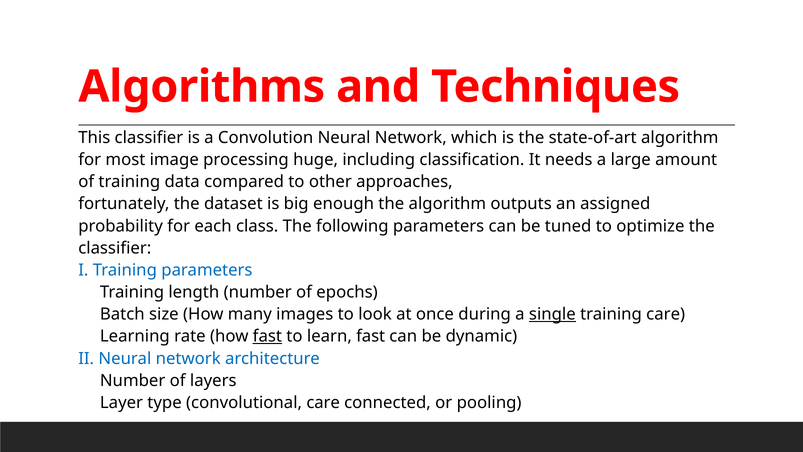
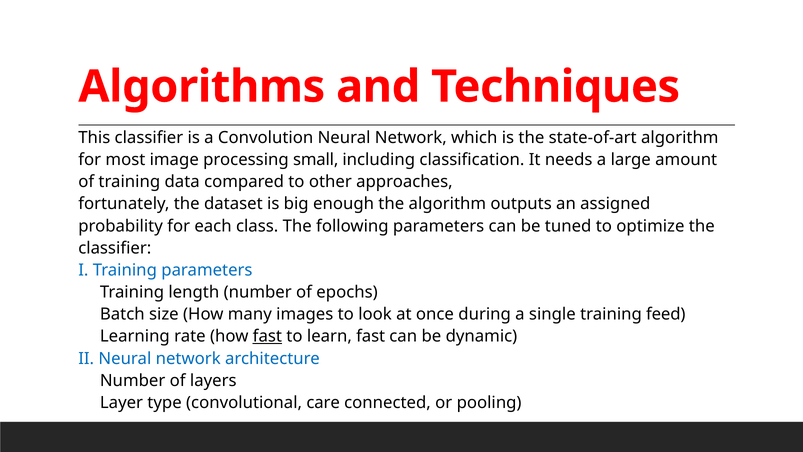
huge: huge -> small (316, 160)
single underline: present -> none (552, 314)
training care: care -> feed (666, 314)
